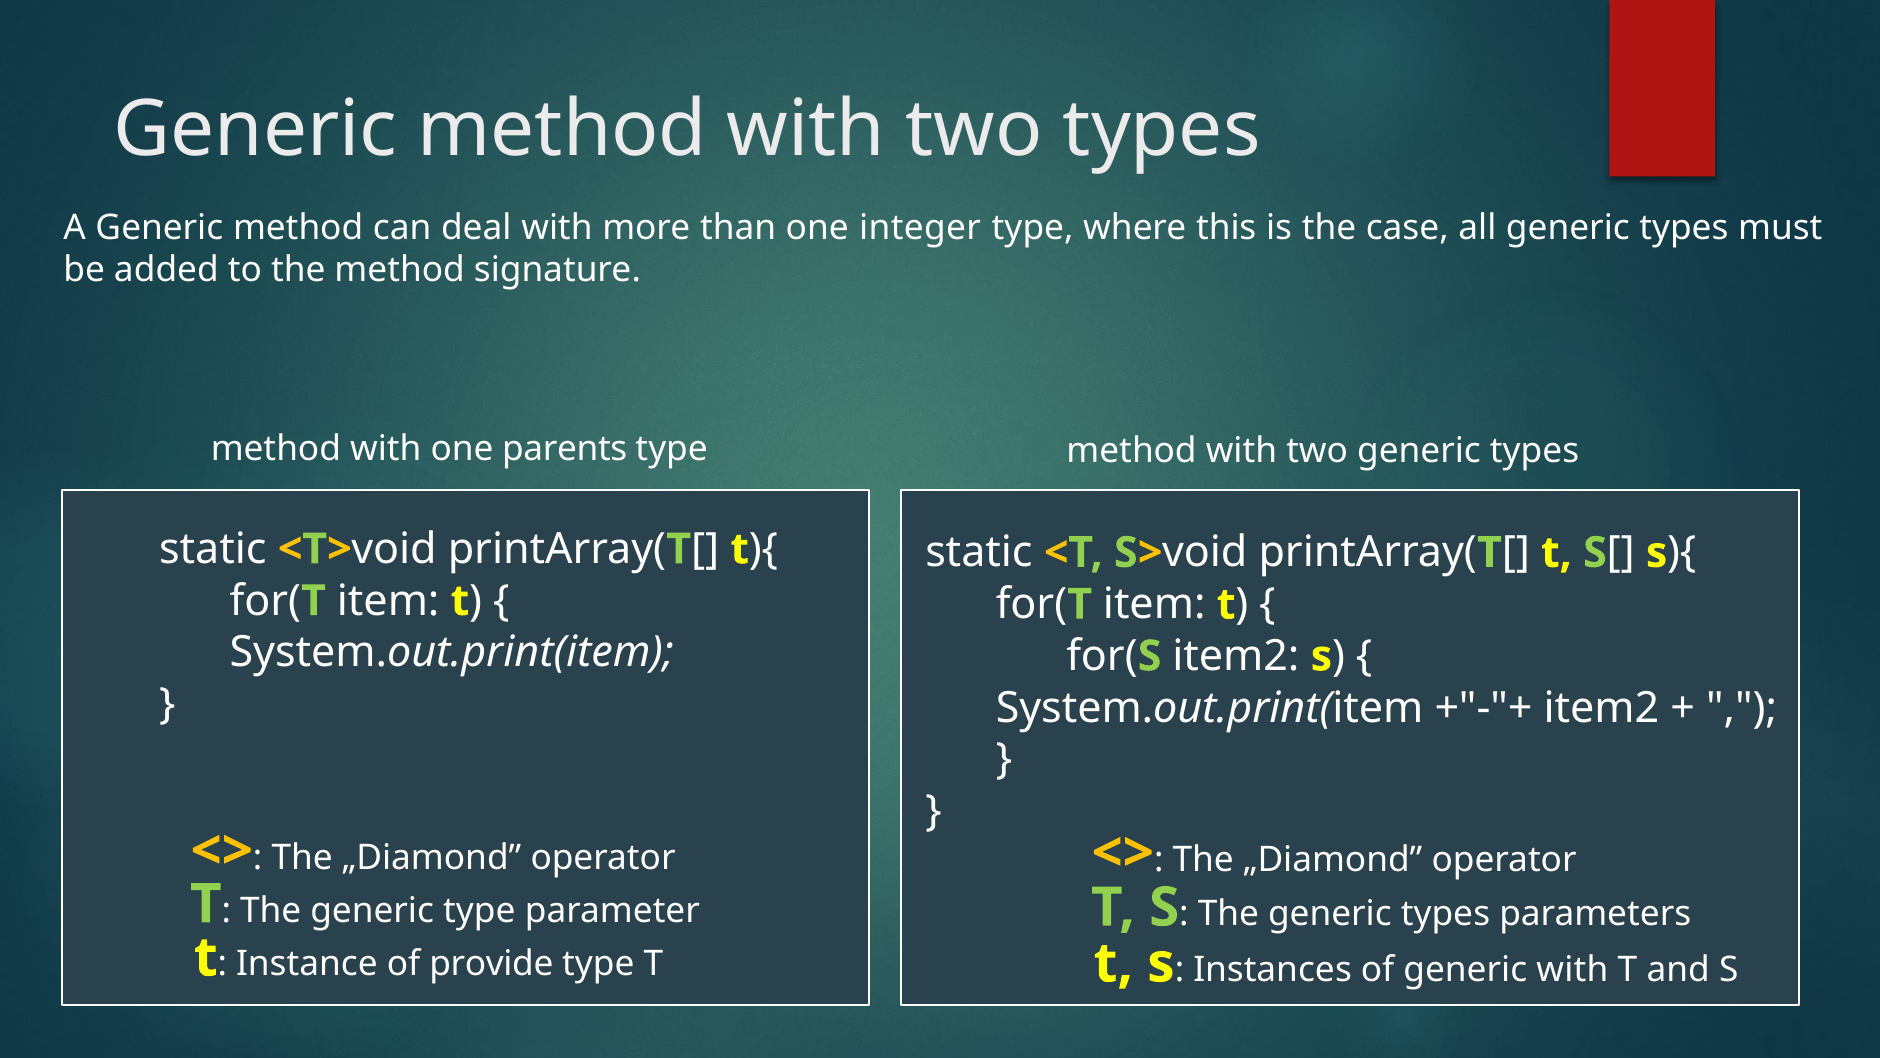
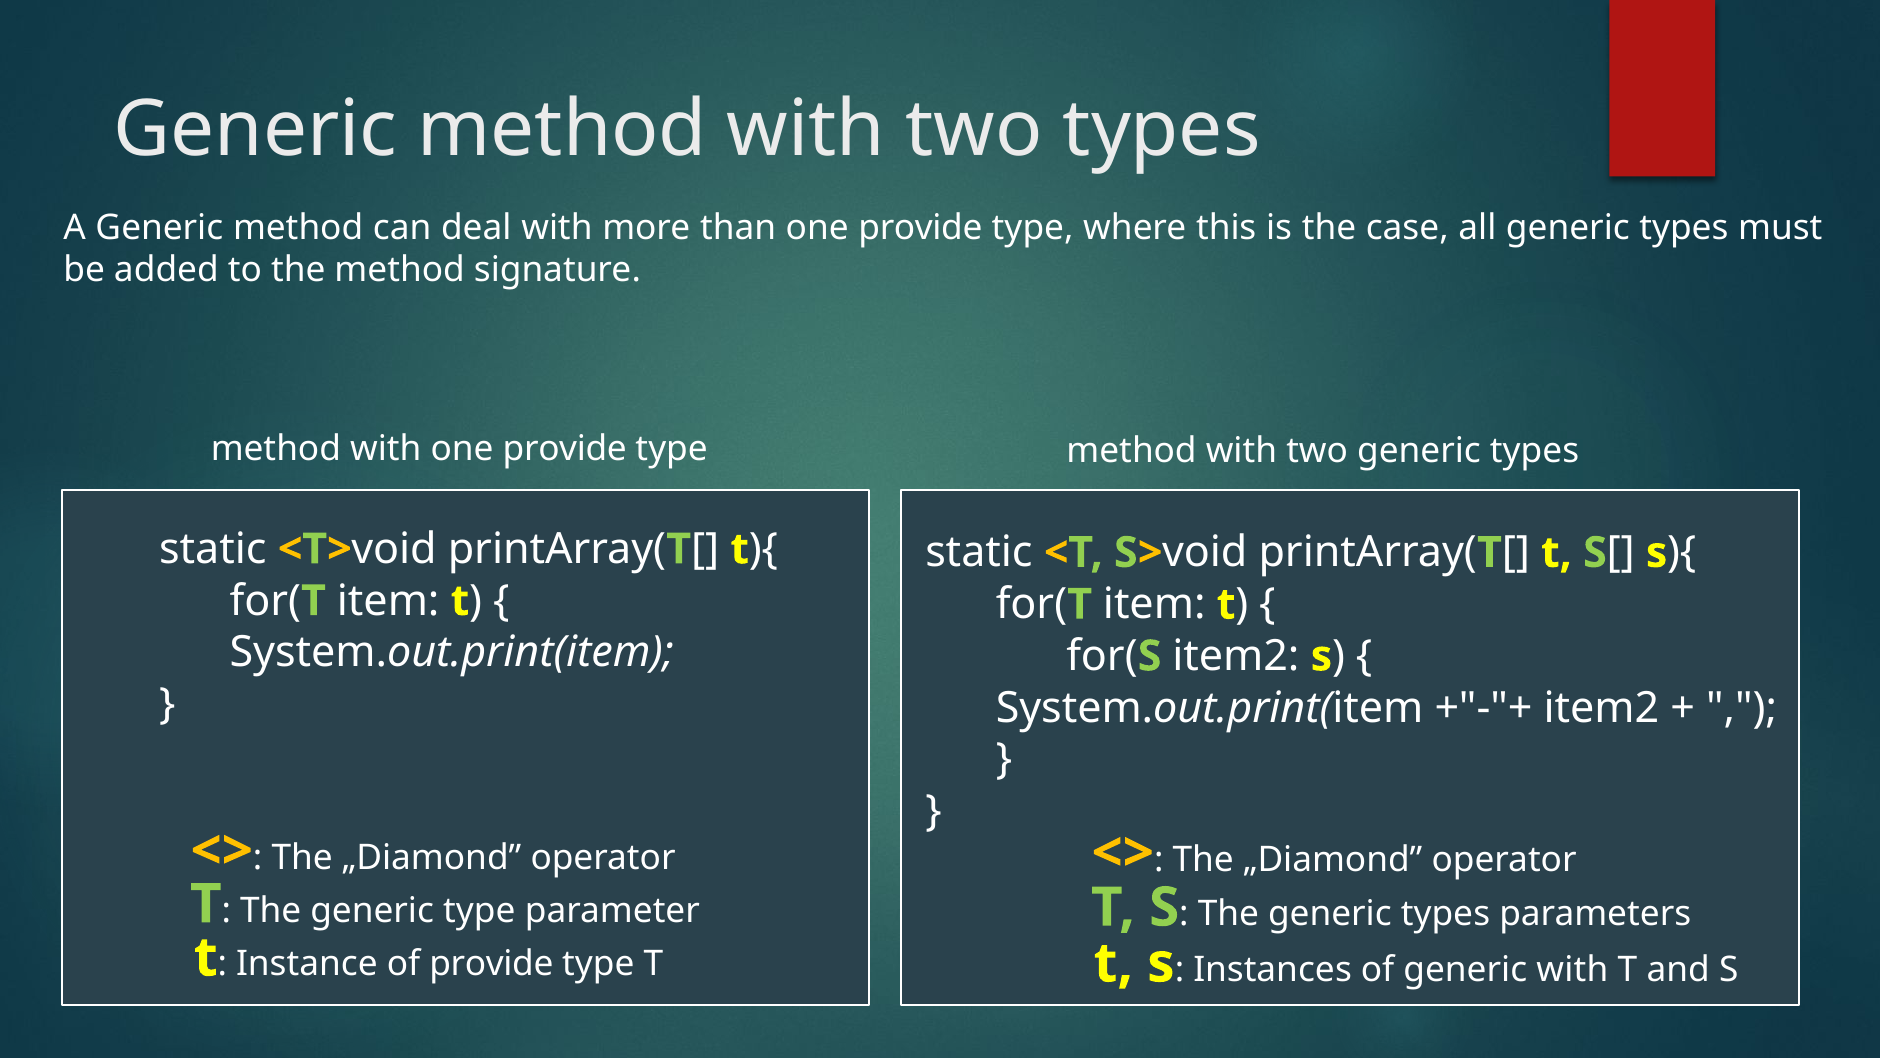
than one integer: integer -> provide (920, 228)
with one parents: parents -> provide (565, 449)
